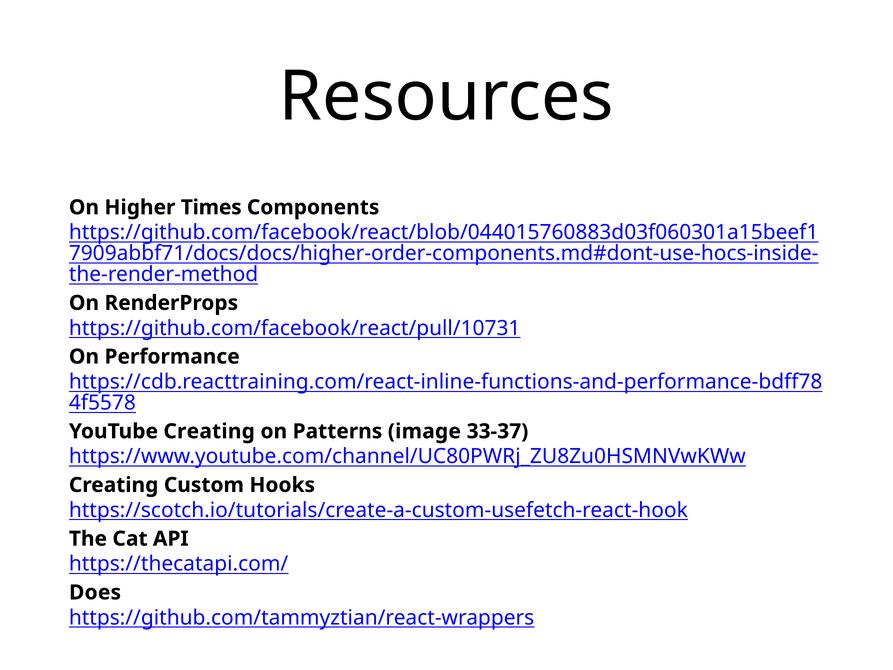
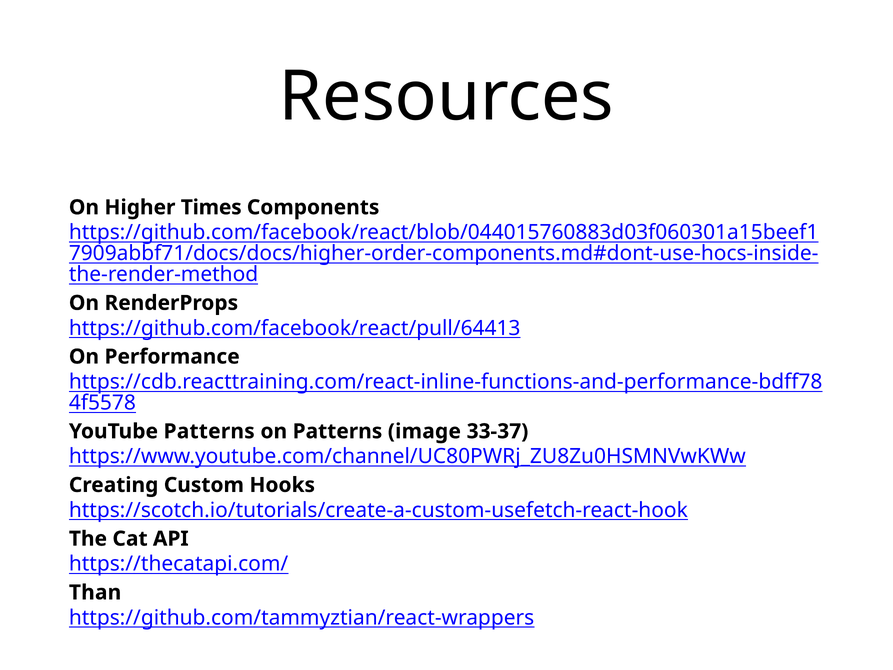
https://github.com/facebook/react/pull/10731: https://github.com/facebook/react/pull/10731 -> https://github.com/facebook/react/pull/64413 (295, 328)
YouTube Creating: Creating -> Patterns (209, 431)
Does: Does -> Than (95, 592)
